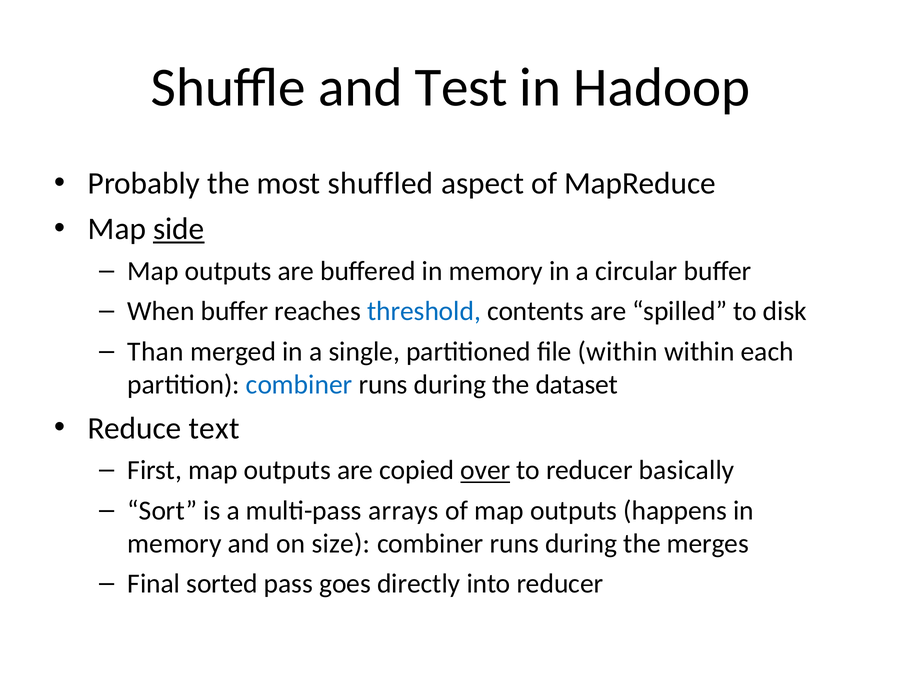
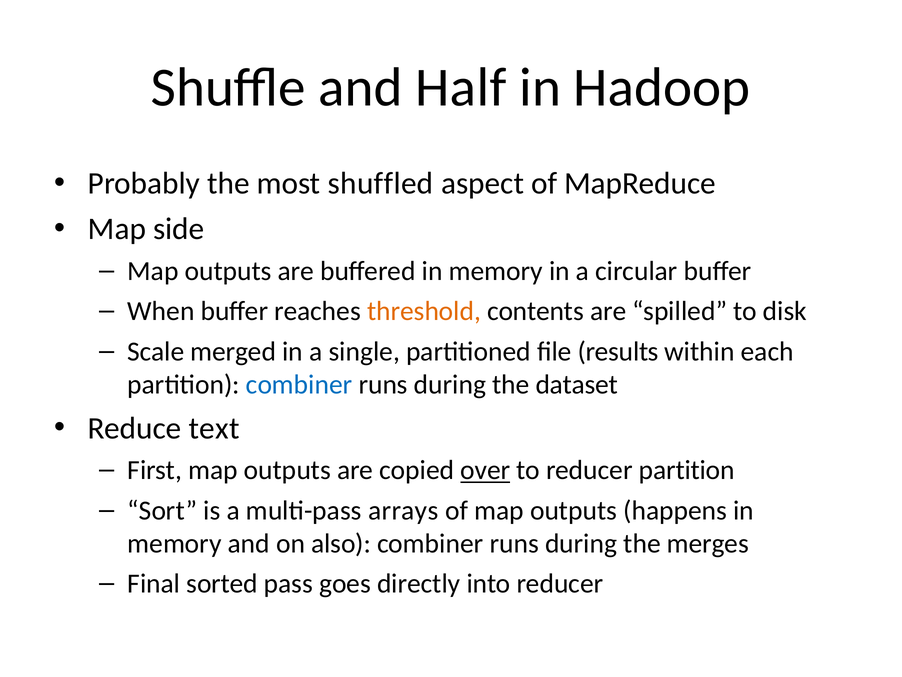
Test: Test -> Half (461, 87)
side underline: present -> none (179, 229)
threshold colour: blue -> orange (424, 311)
Than: Than -> Scale (156, 351)
file within: within -> results (618, 351)
reducer basically: basically -> partition (687, 470)
size: size -> also (341, 543)
